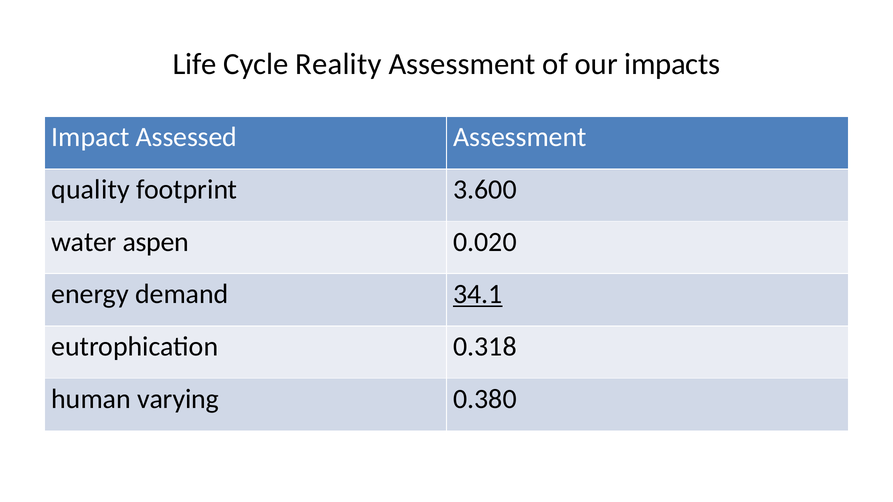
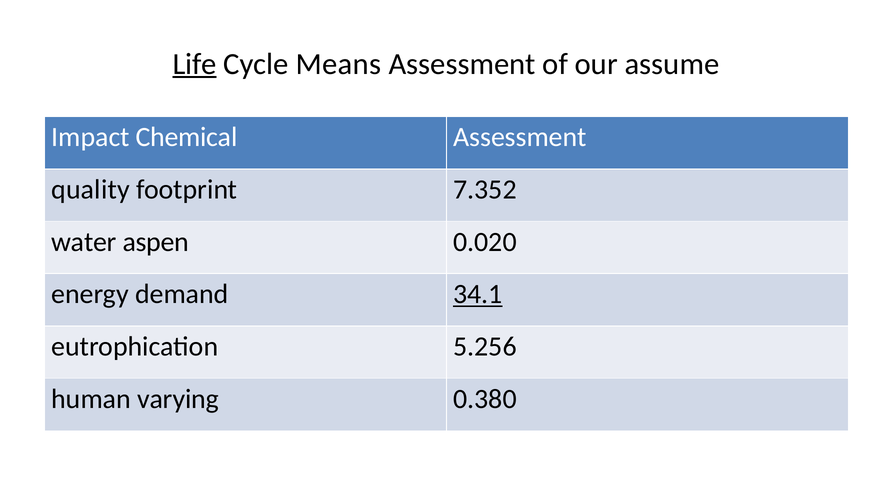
Life underline: none -> present (195, 64)
Reality: Reality -> Means (338, 64)
impacts: impacts -> assume (672, 64)
Assessed: Assessed -> Chemical (187, 137)
3.600: 3.600 -> 7.352 (485, 190)
0.318: 0.318 -> 5.256 (485, 347)
